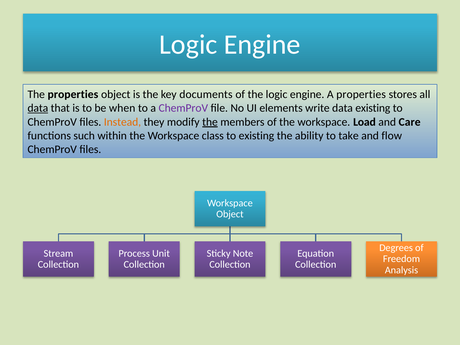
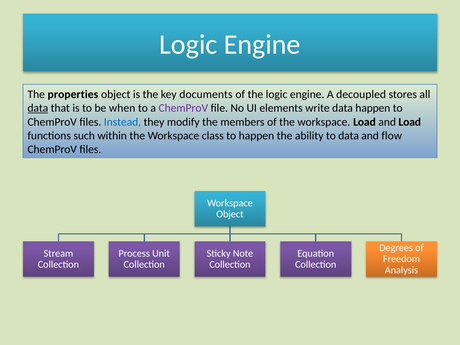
A properties: properties -> decoupled (361, 94)
data existing: existing -> happen (373, 108)
Instead colour: orange -> blue (122, 122)
the underline: present -> none (210, 122)
and Care: Care -> Load (410, 122)
to existing: existing -> happen (256, 136)
to take: take -> data (349, 136)
